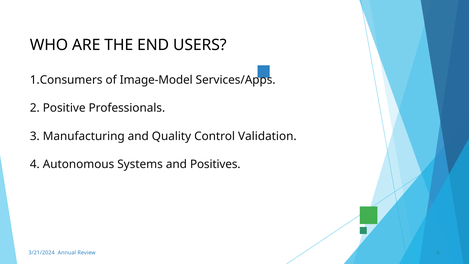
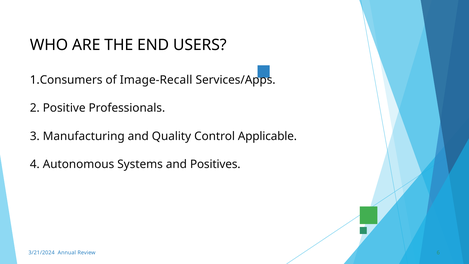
Image-Model: Image-Model -> Image-Recall (156, 80)
Validation: Validation -> Applicable (267, 136)
